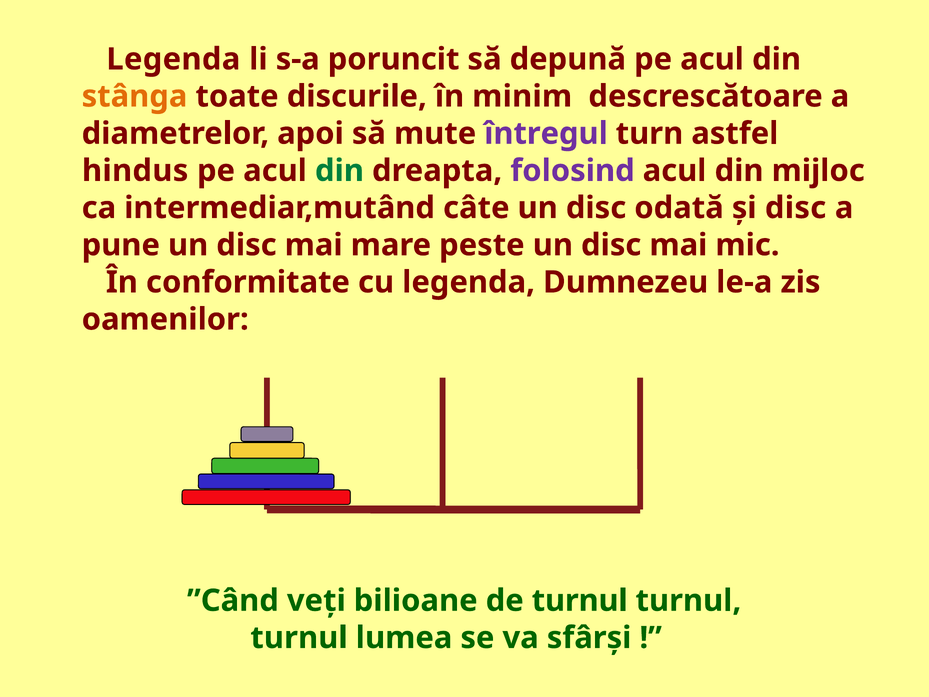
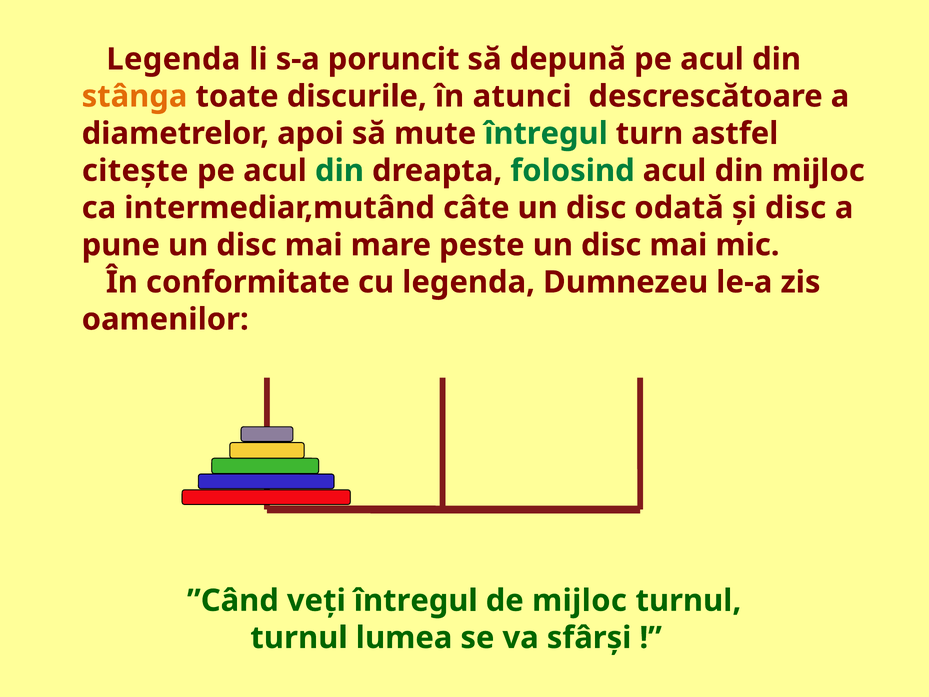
minim: minim -> atunci (522, 96)
întregul colour: purple -> green (546, 133)
hindus: hindus -> citeşte (135, 171)
folosind colour: purple -> green (572, 171)
veţi bilioane: bilioane -> întregul (416, 600)
de turnul: turnul -> mijloc (579, 600)
